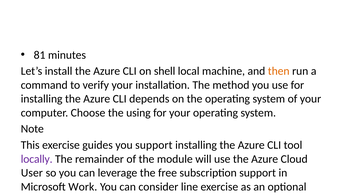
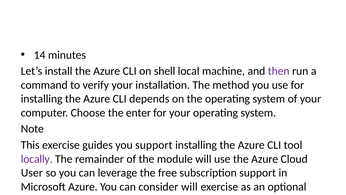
81: 81 -> 14 (40, 55)
then colour: orange -> purple (279, 71)
using: using -> enter (138, 113)
Microsoft Work: Work -> Azure (83, 186)
consider line: line -> will (189, 186)
